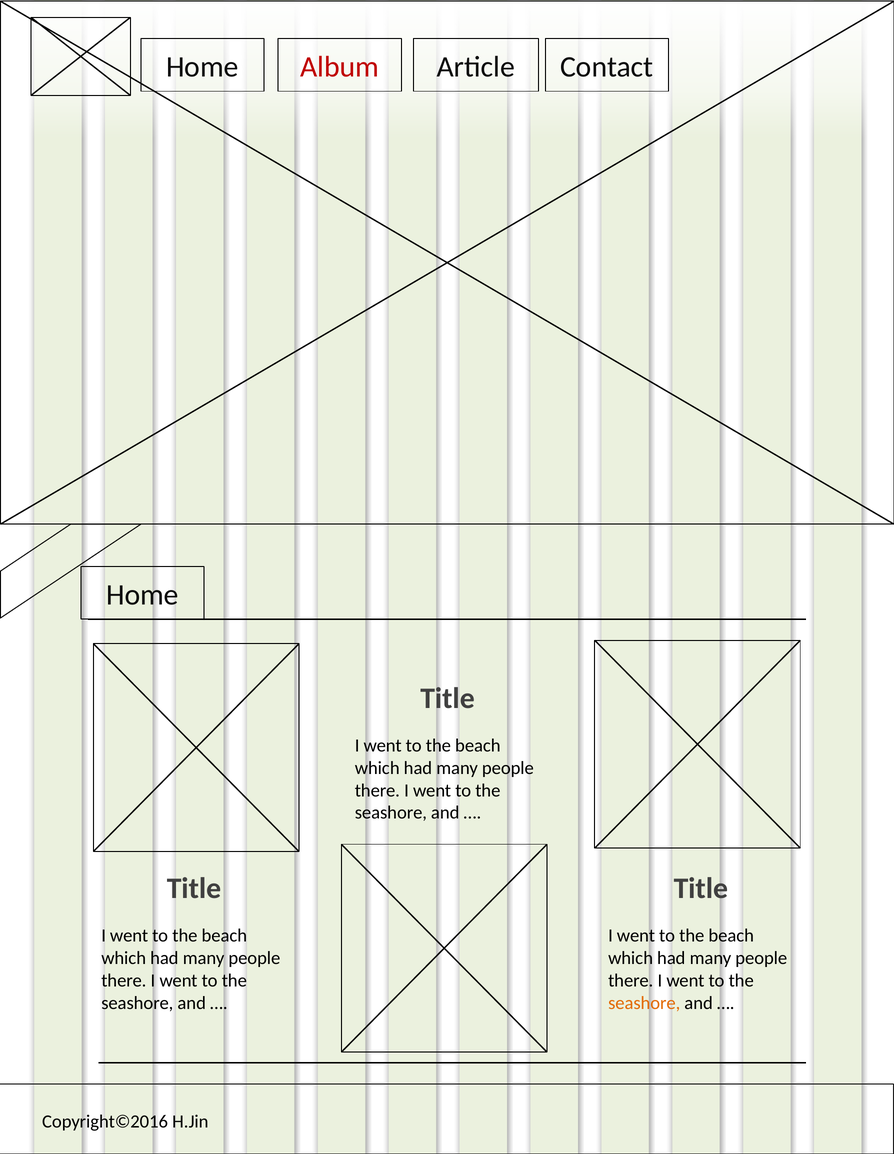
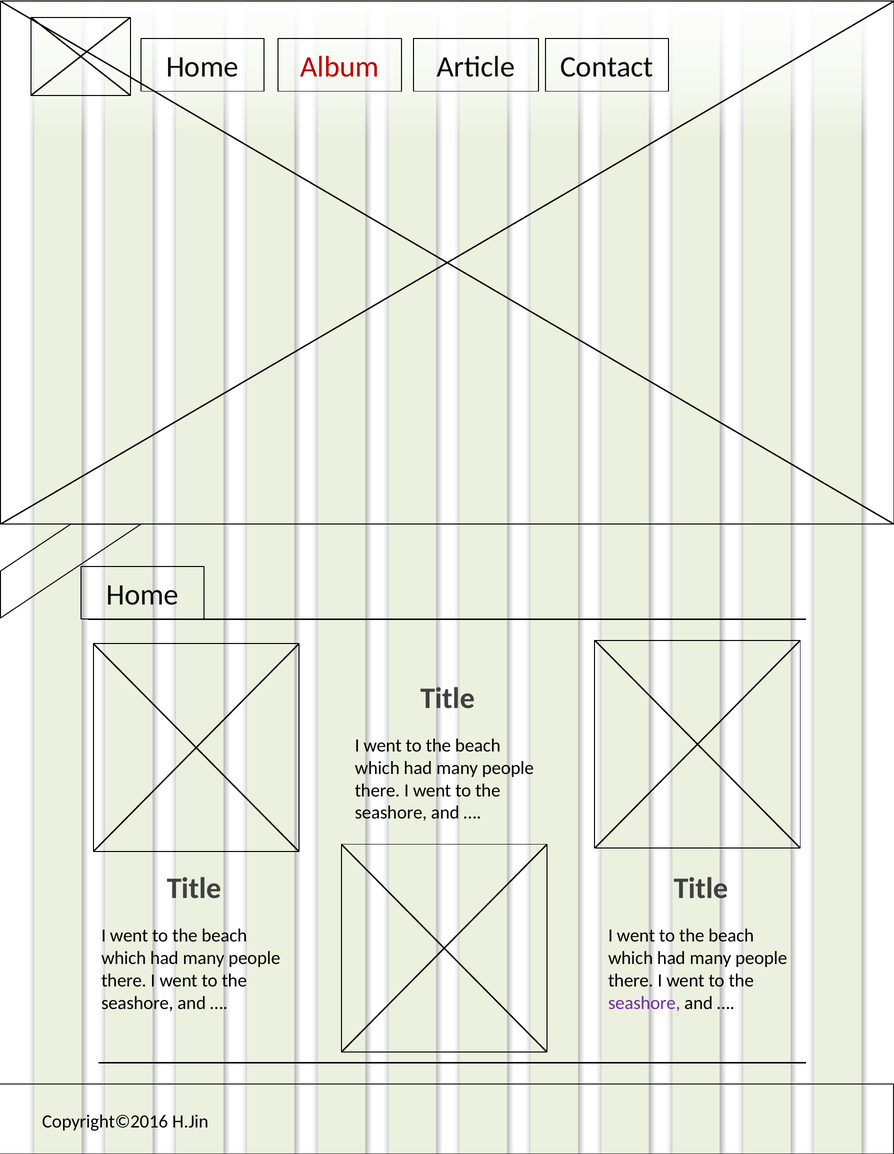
seashore colour: orange -> purple (644, 1003)
